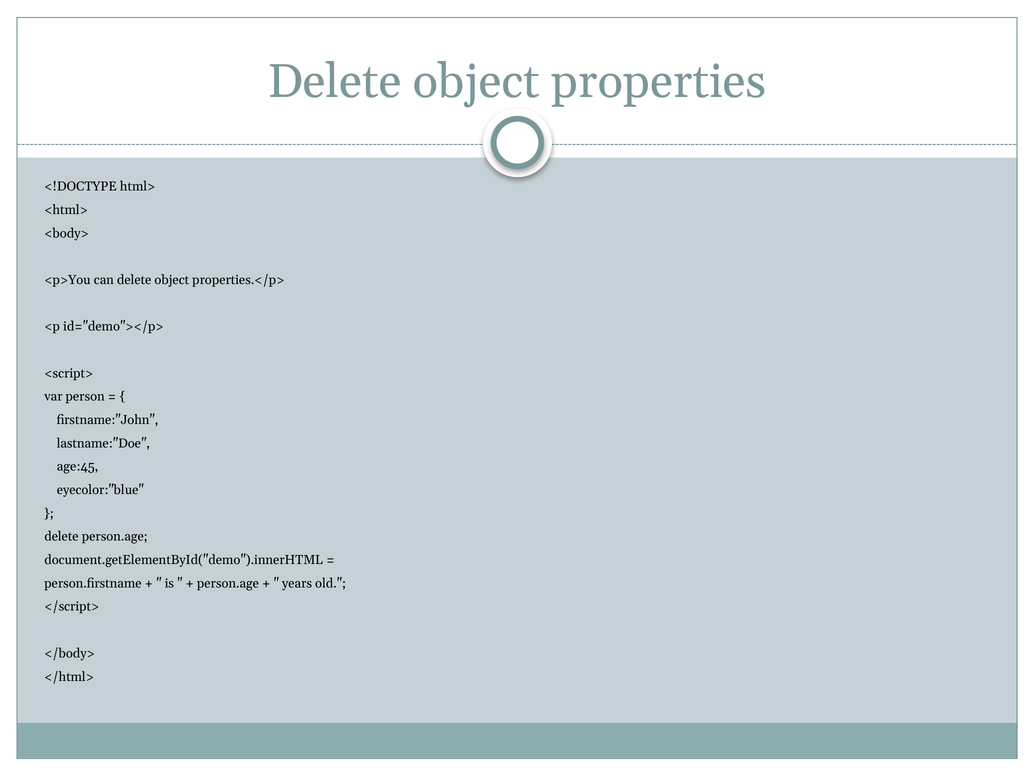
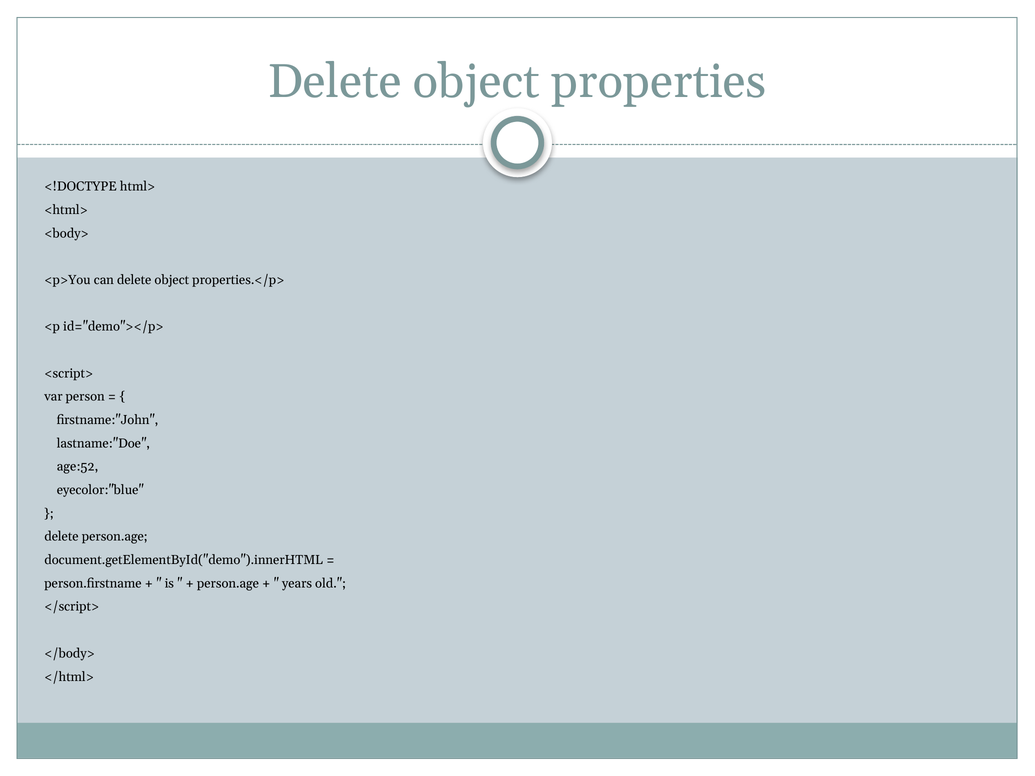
age:45: age:45 -> age:52 (78, 467)
